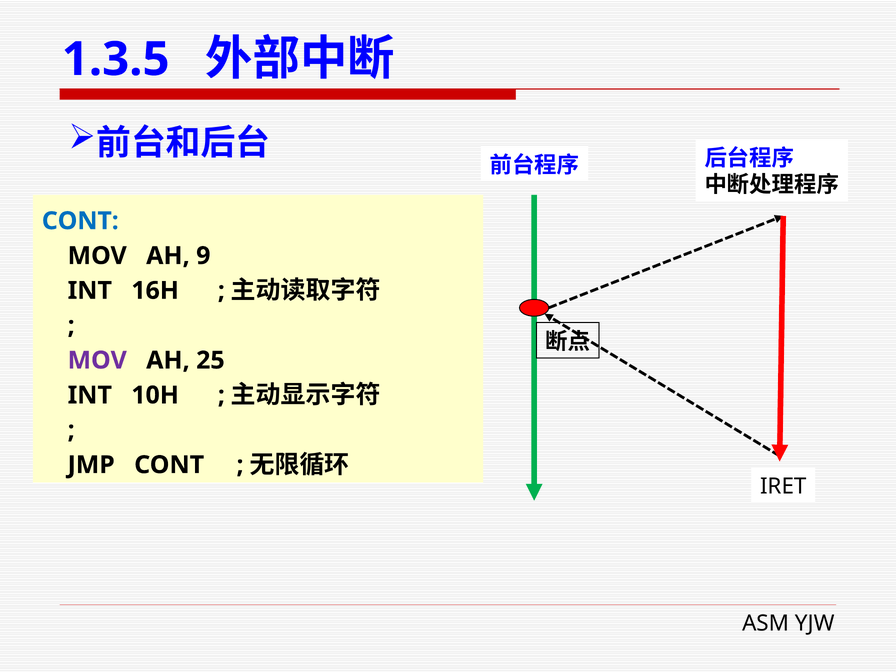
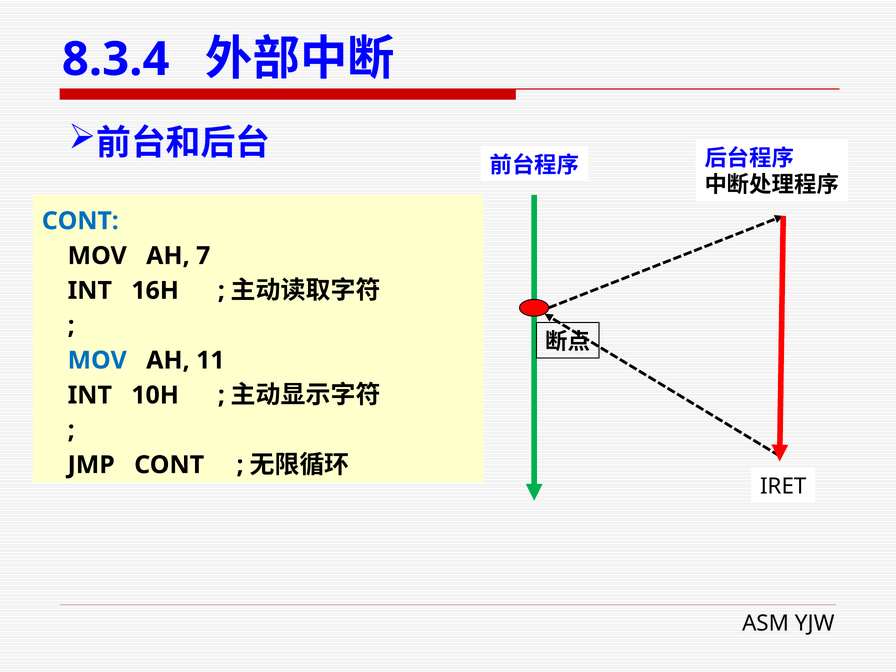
1.3.5: 1.3.5 -> 8.3.4 (116, 59)
9: 9 -> 7 (203, 256)
MOV colour: purple -> blue (97, 360)
25: 25 -> 11 (210, 360)
